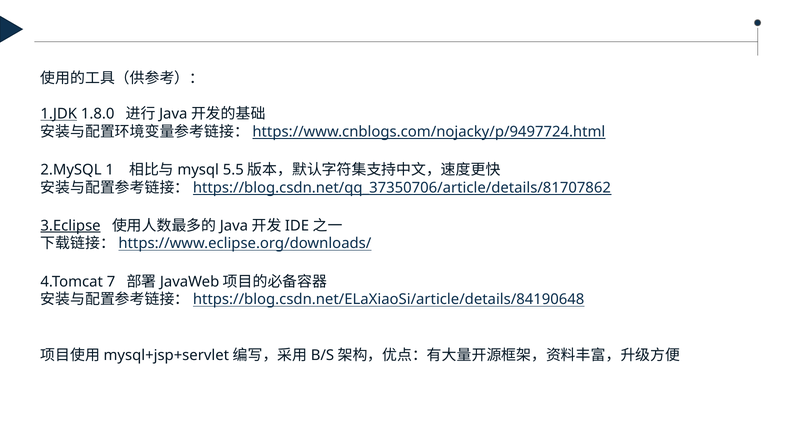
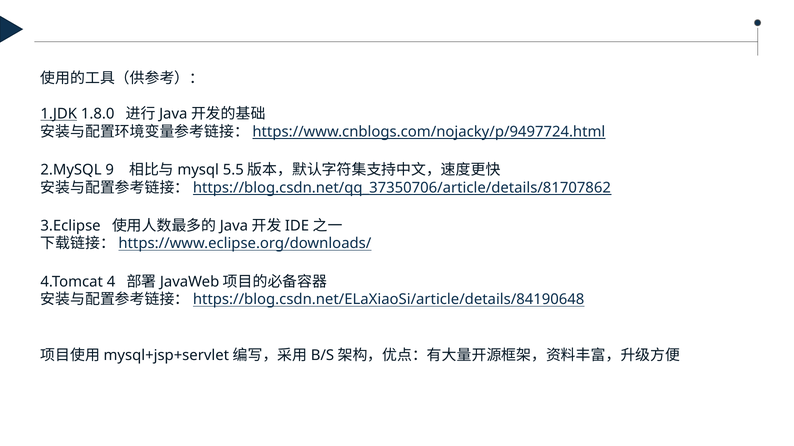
1: 1 -> 9 (110, 170)
3.Eclipse underline: present -> none (71, 226)
7: 7 -> 4 (111, 282)
